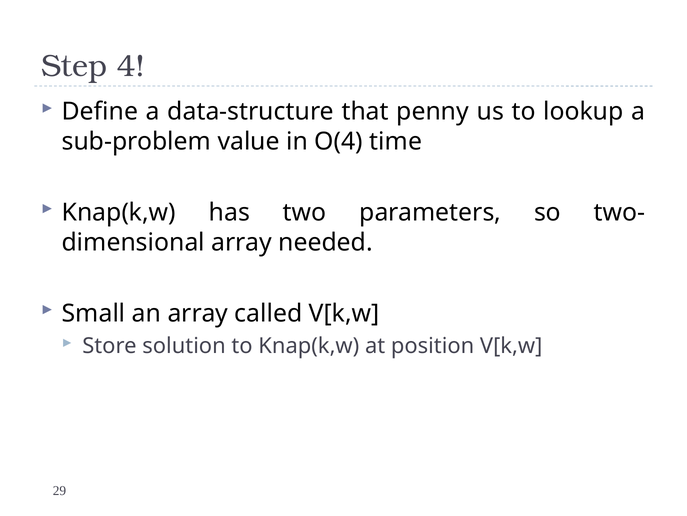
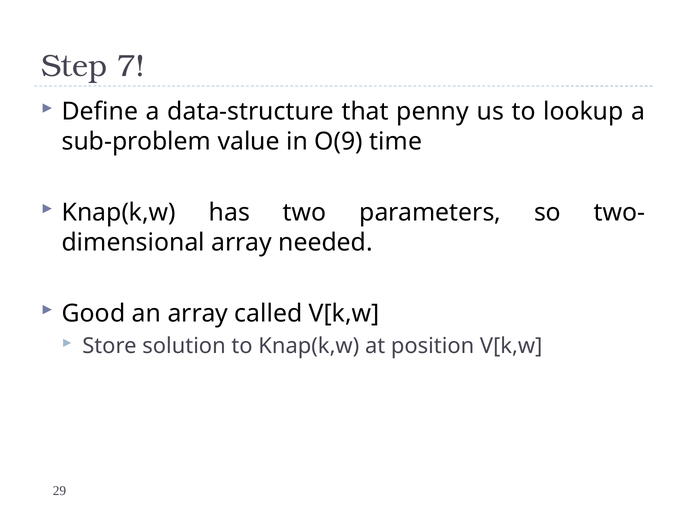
4: 4 -> 7 (131, 66)
O(4: O(4 -> O(9 (339, 141)
Small: Small -> Good (93, 313)
